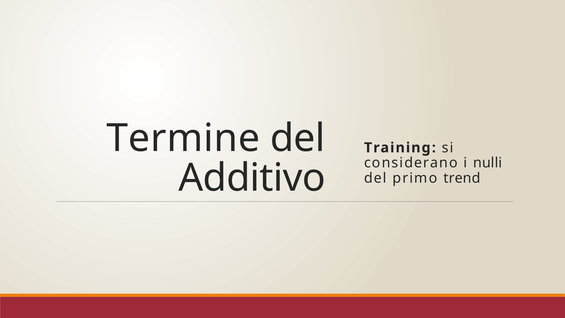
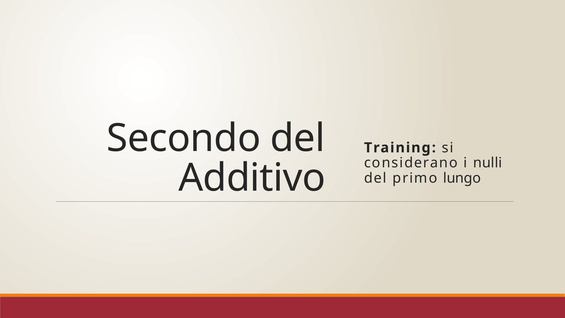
Termine: Termine -> Secondo (184, 138)
trend: trend -> lungo (462, 178)
